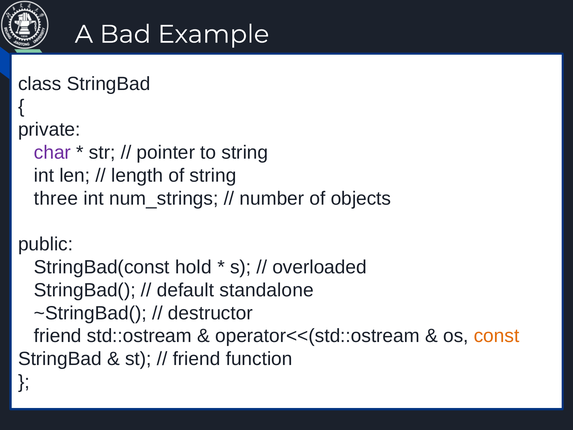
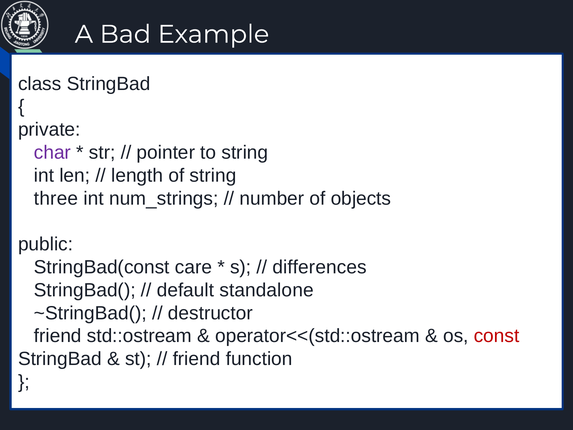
hold: hold -> care (193, 267)
overloaded: overloaded -> differences (320, 267)
const colour: orange -> red (497, 336)
